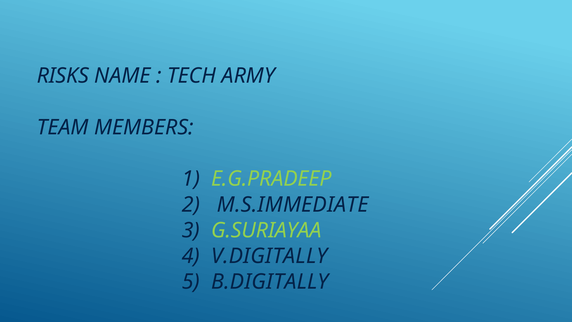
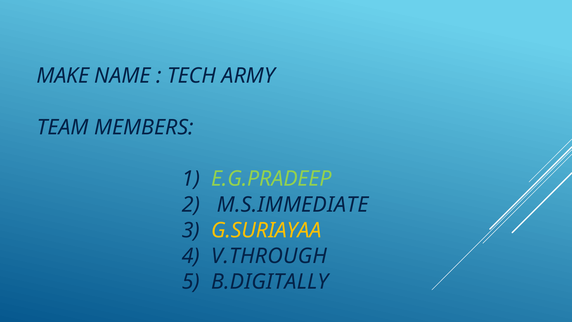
RISKS: RISKS -> MAKE (63, 76)
G.SURIAYAA colour: light green -> yellow (266, 230)
V.DIGITALLY: V.DIGITALLY -> V.THROUGH (269, 256)
